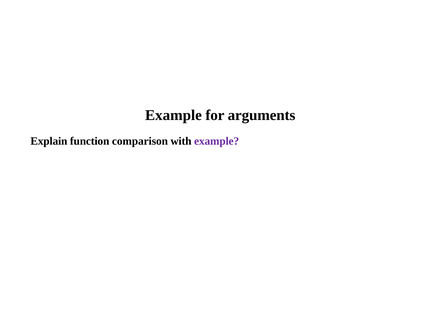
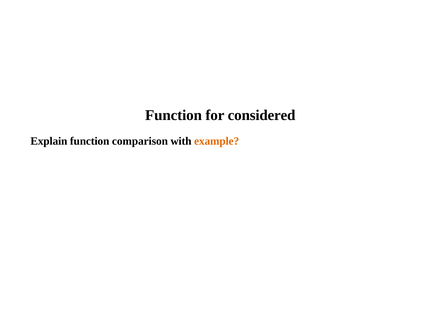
Example: Example -> Function (174, 115)
arguments: arguments -> considered (262, 115)
example colour: purple -> orange (217, 141)
